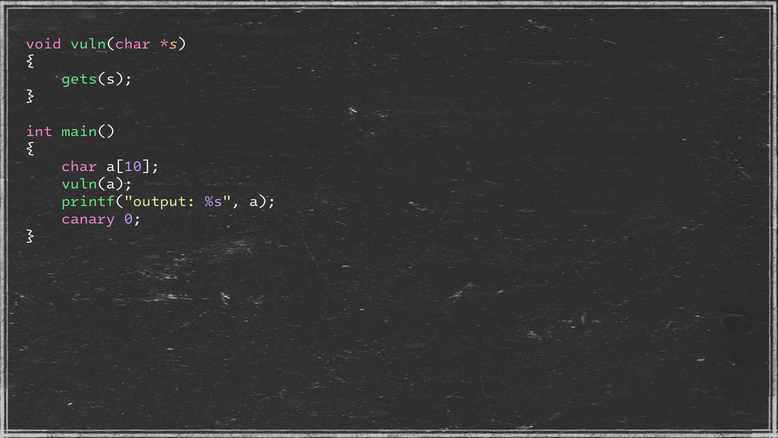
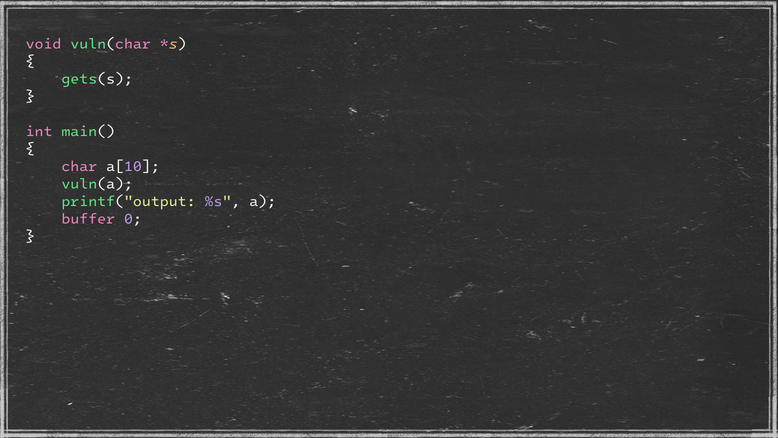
canary: canary -> buffer (88, 219)
